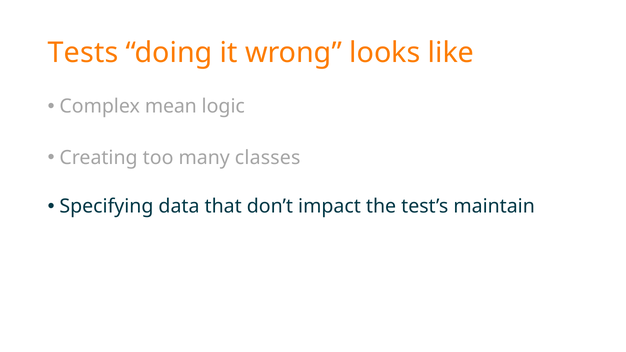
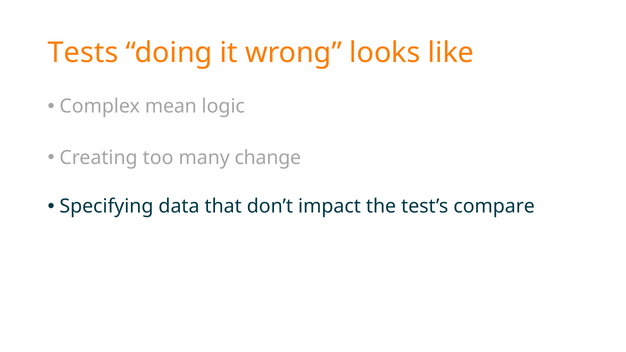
classes: classes -> change (268, 158)
maintain: maintain -> compare (494, 206)
